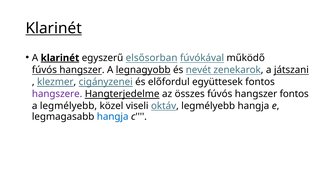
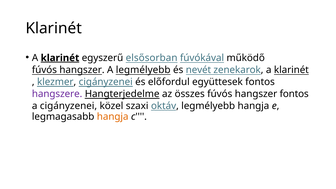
Klarinét underline: present -> none (54, 28)
A legnagyobb: legnagyobb -> legmélyebb (143, 70)
zenekarok a játszani: játszani -> klarinét (291, 70)
a legmélyebb: legmélyebb -> cigányzenei (69, 106)
viseli: viseli -> szaxi (137, 106)
hangja colour: blue -> orange (113, 117)
